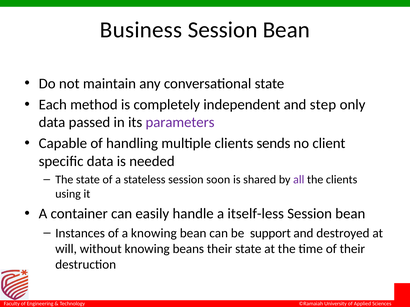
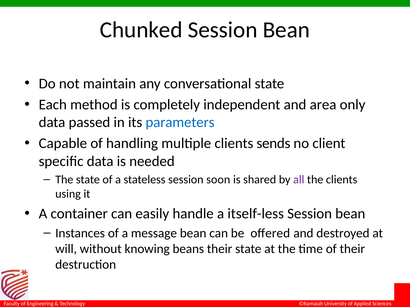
Business: Business -> Chunked (141, 30)
step: step -> area (323, 105)
parameters colour: purple -> blue (180, 123)
a knowing: knowing -> message (154, 234)
support: support -> oﬀered (270, 234)
